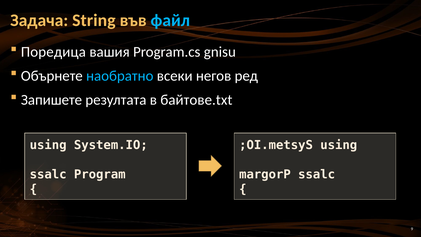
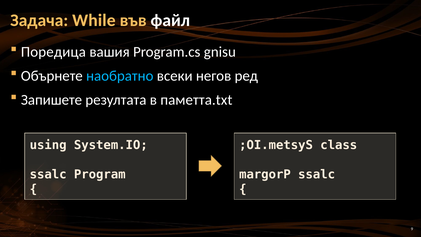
String: String -> While (94, 20)
файл colour: light blue -> white (170, 20)
байтове.txt: байтове.txt -> паметта.txt (196, 100)
;OI.metsyS using: using -> class (339, 145)
